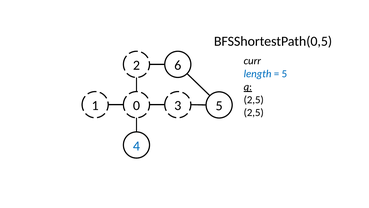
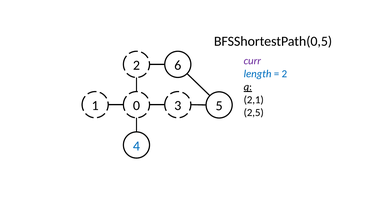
curr colour: black -> purple (252, 61)
5: 5 -> 2 (284, 74)
2,5: 2,5 -> 2,1 (254, 100)
